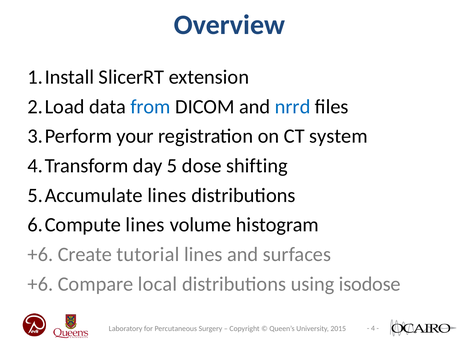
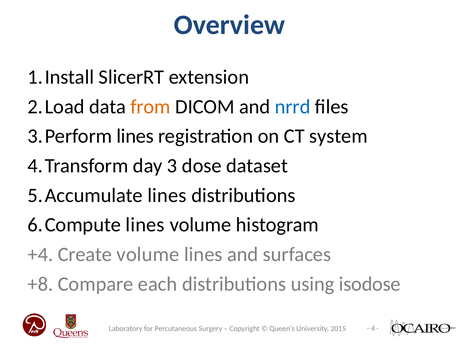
from colour: blue -> orange (151, 107)
your: your -> lines (135, 136)
5: 5 -> 3 (172, 166)
shifting: shifting -> dataset (257, 166)
+6: +6 -> +4 (40, 255)
Create tutorial: tutorial -> volume (148, 255)
+6: +6 -> +8 (40, 284)
local: local -> each (158, 284)
